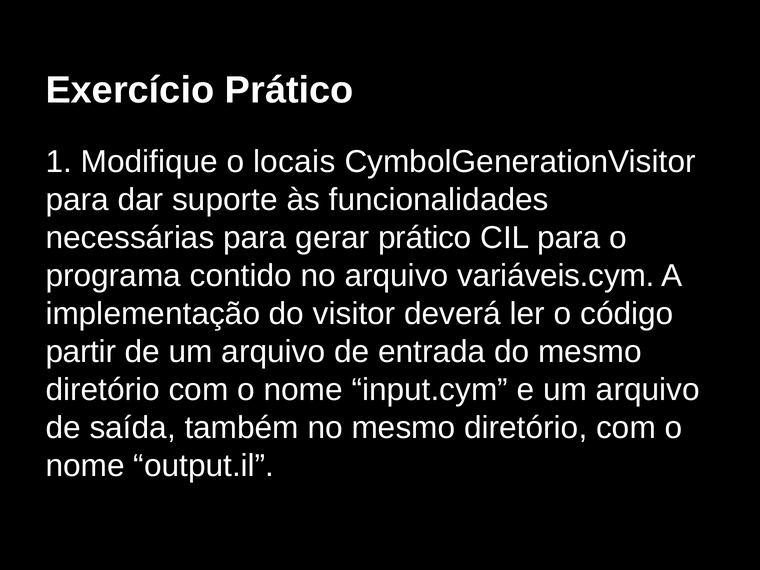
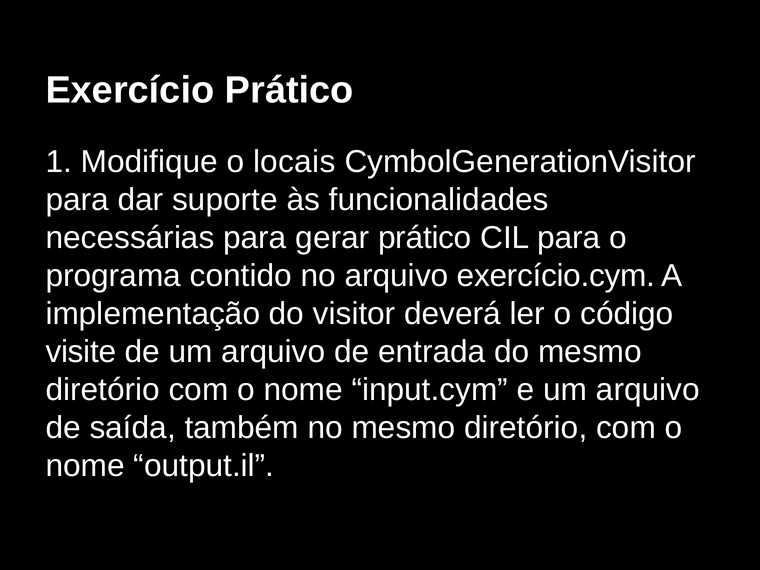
variáveis.cym: variáveis.cym -> exercício.cym (556, 276)
partir: partir -> visite (81, 352)
